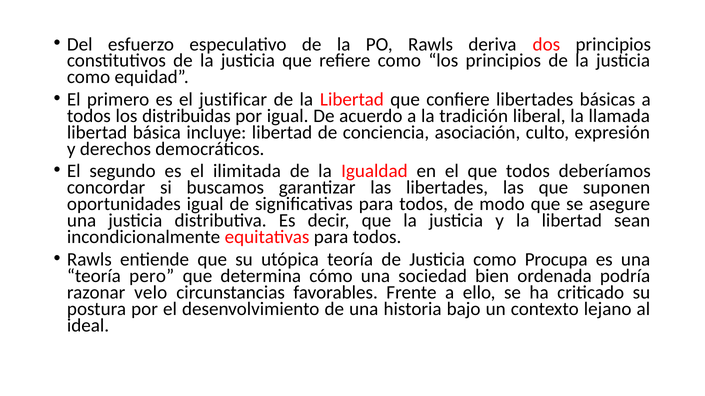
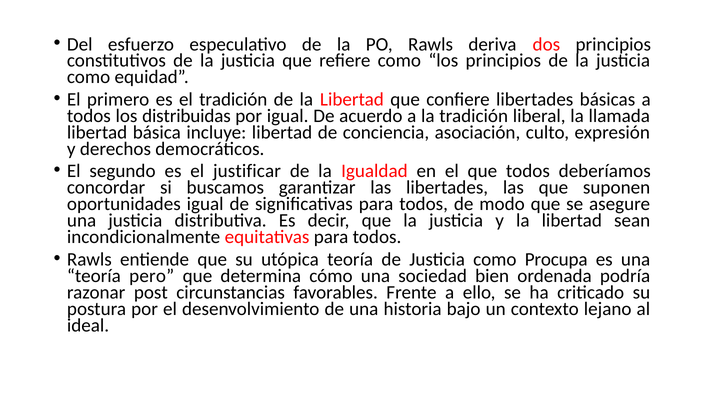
el justificar: justificar -> tradición (233, 100)
ilimitada: ilimitada -> justificar (247, 171)
velo: velo -> post (151, 293)
